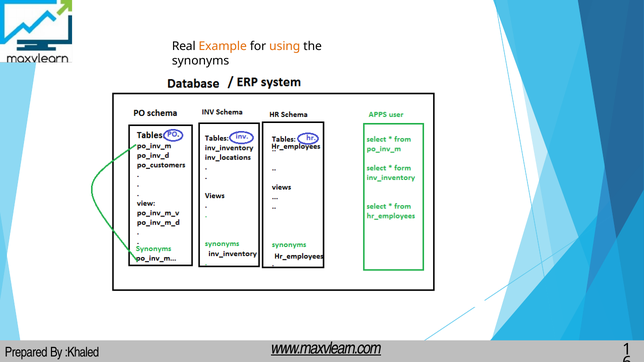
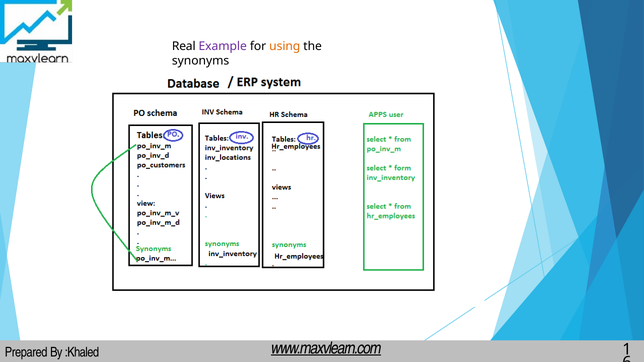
Example colour: orange -> purple (223, 46)
